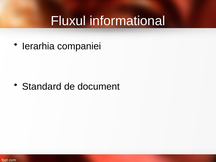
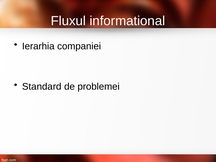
document: document -> problemei (99, 87)
